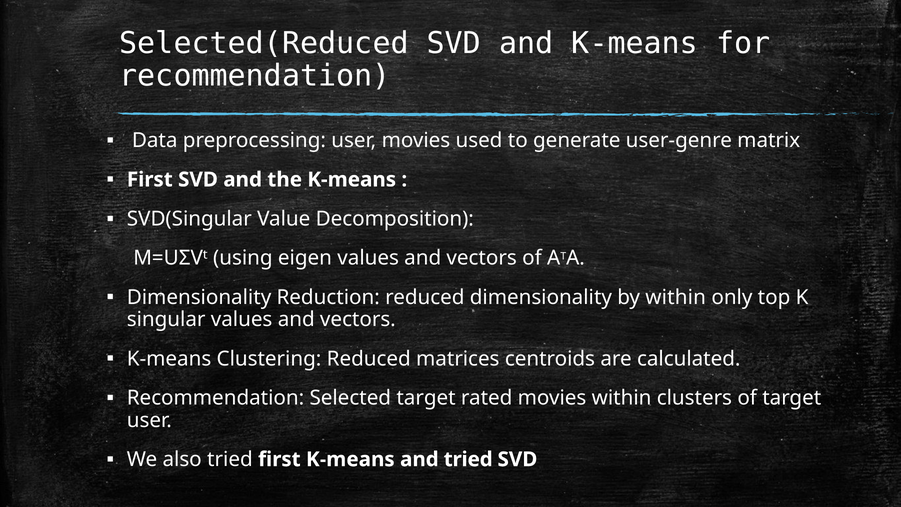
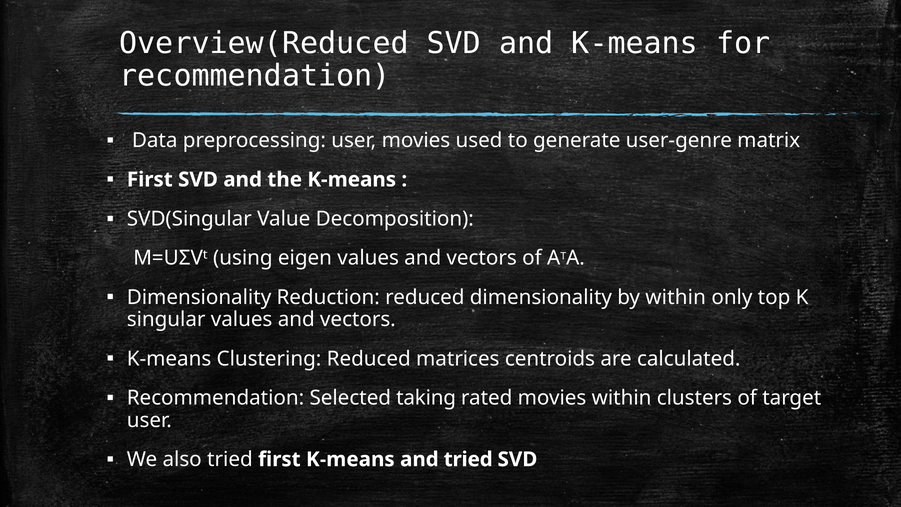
Selected(Reduced: Selected(Reduced -> Overview(Reduced (264, 43)
Selected target: target -> taking (426, 398)
